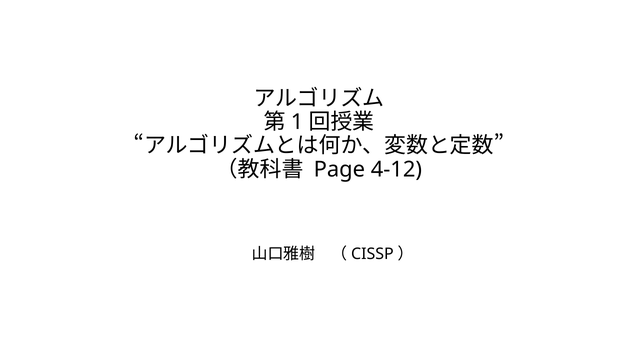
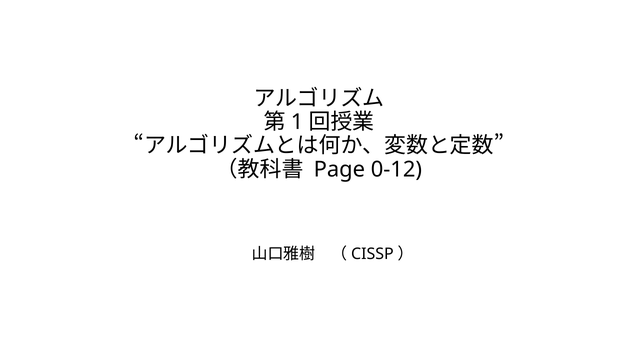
4-12: 4-12 -> 0-12 (396, 169)
